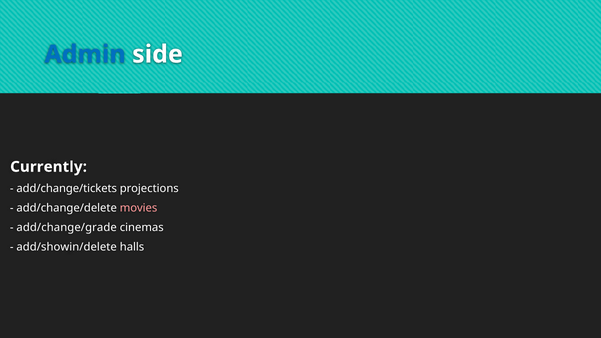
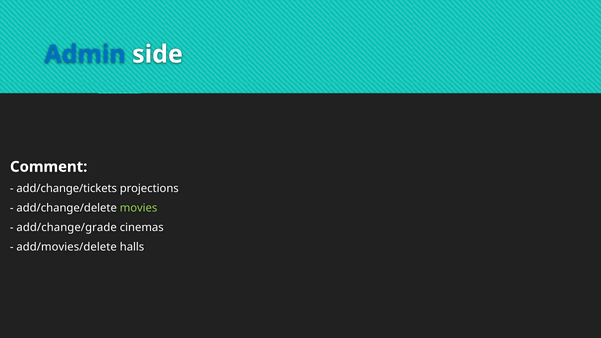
Currently: Currently -> Comment (49, 167)
movies colour: pink -> light green (139, 208)
add/showin/delete: add/showin/delete -> add/movies/delete (67, 247)
